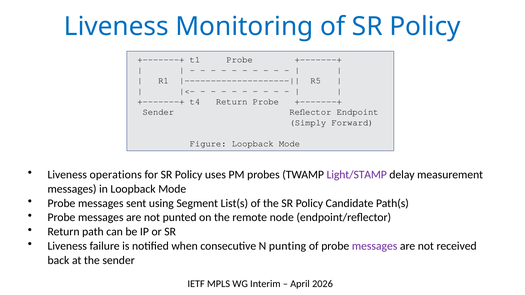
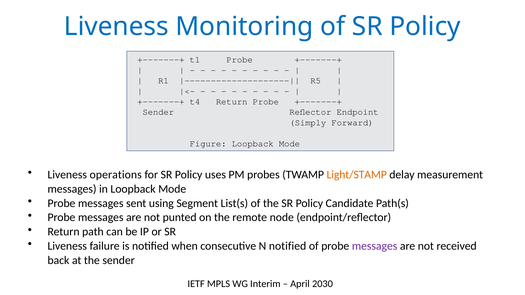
Light/STAMP colour: purple -> orange (357, 175)
N punting: punting -> notified (288, 246)
2026: 2026 -> 2030 (322, 284)
